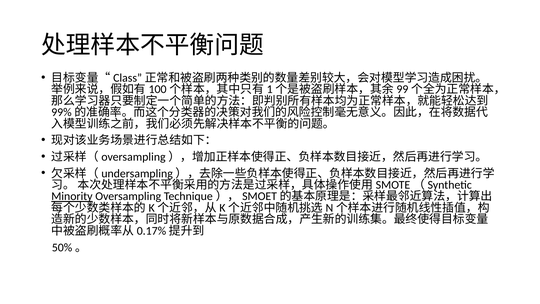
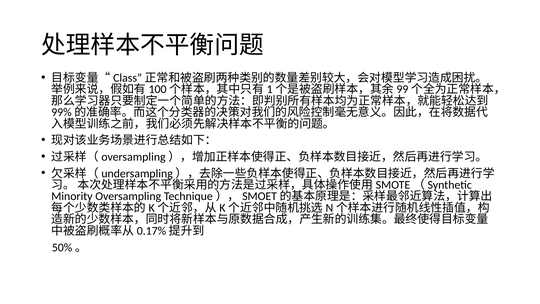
Minority underline: present -> none (72, 196)
